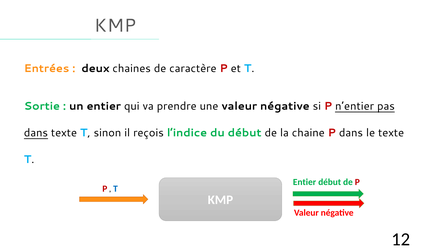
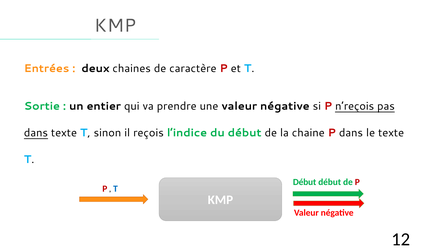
n’entier: n’entier -> n’reçois (355, 106)
Entier: Entier -> Début (305, 182)
